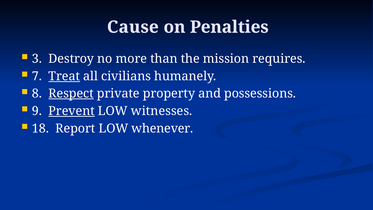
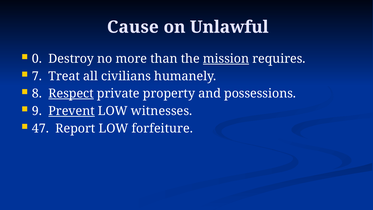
Penalties: Penalties -> Unlawful (229, 27)
3: 3 -> 0 (37, 59)
mission underline: none -> present (226, 59)
Treat underline: present -> none (64, 76)
18: 18 -> 47 (40, 128)
whenever: whenever -> forfeiture (162, 128)
